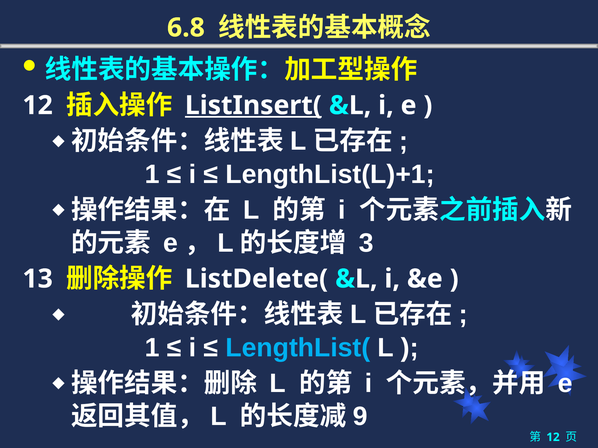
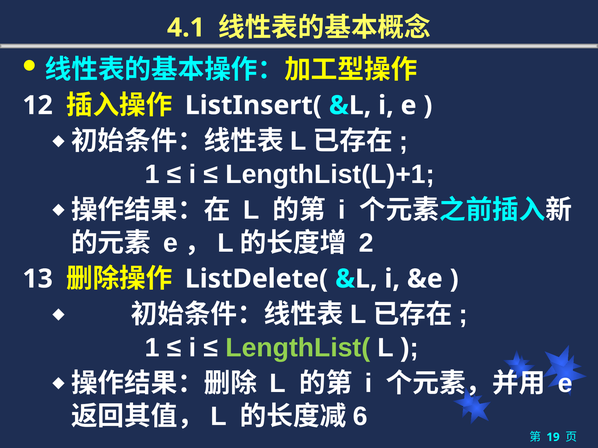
6.8: 6.8 -> 4.1 (186, 28)
ListInsert( underline: present -> none (253, 106)
3: 3 -> 2 (366, 243)
LengthList( colour: light blue -> light green (298, 348)
9: 9 -> 6 (360, 417)
12: 12 -> 19 (553, 438)
